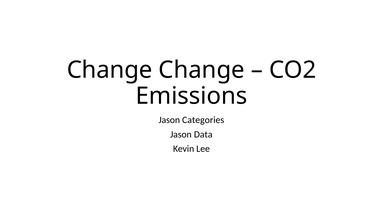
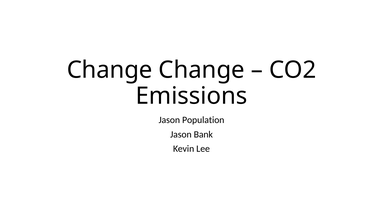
Categories: Categories -> Population (203, 120)
Data: Data -> Bank (203, 134)
